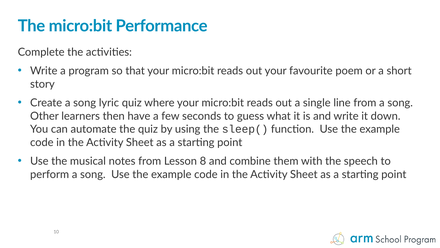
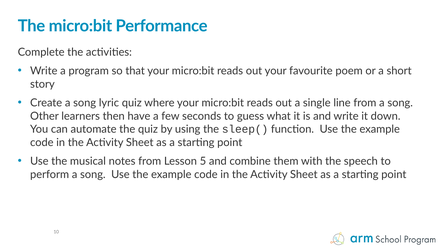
8: 8 -> 5 (203, 161)
